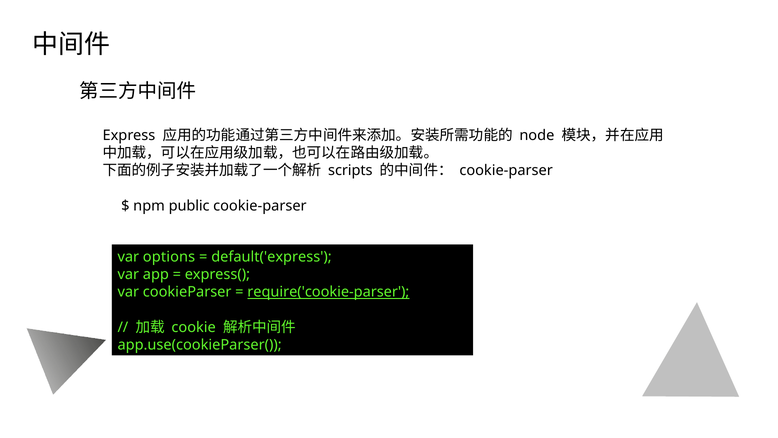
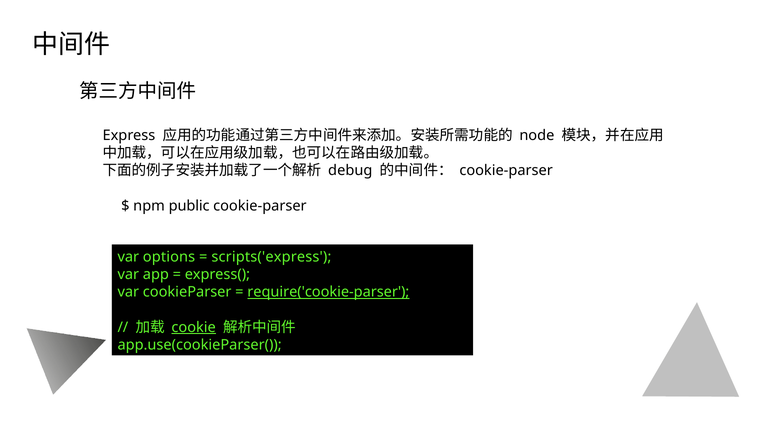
scripts: scripts -> debug (350, 170)
default('express: default('express -> scripts('express (271, 257)
cookie underline: none -> present (194, 327)
